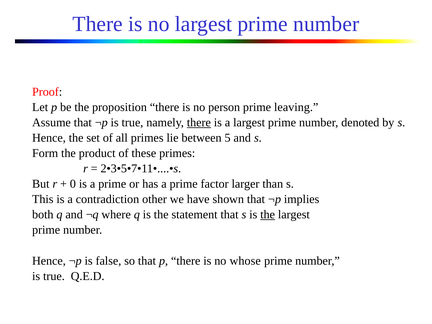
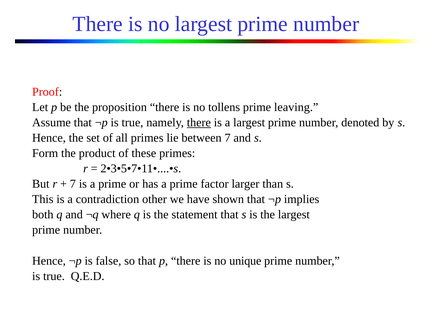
person: person -> tollens (224, 107)
between 5: 5 -> 7 (228, 138)
0: 0 -> 7 (73, 184)
the underline: present -> none (268, 215)
whose: whose -> unique (245, 261)
